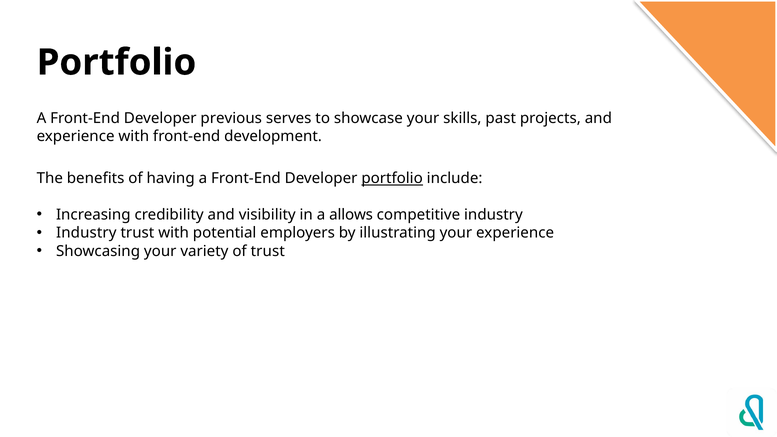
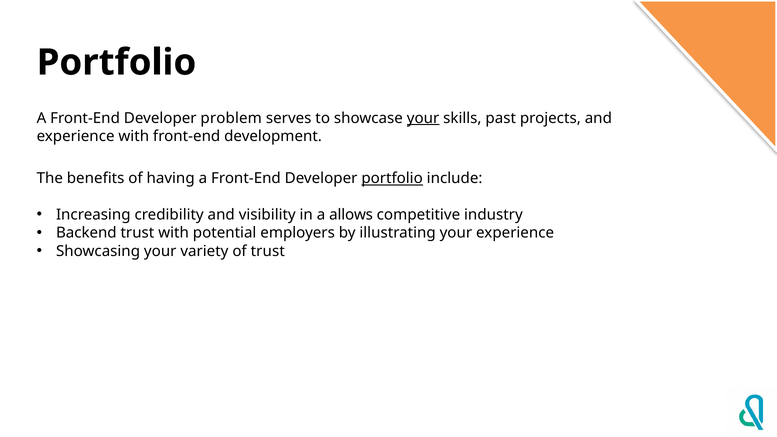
previous: previous -> problem (231, 118)
your underline: none -> present (423, 118)
Industry: Industry -> Backend (86, 233)
